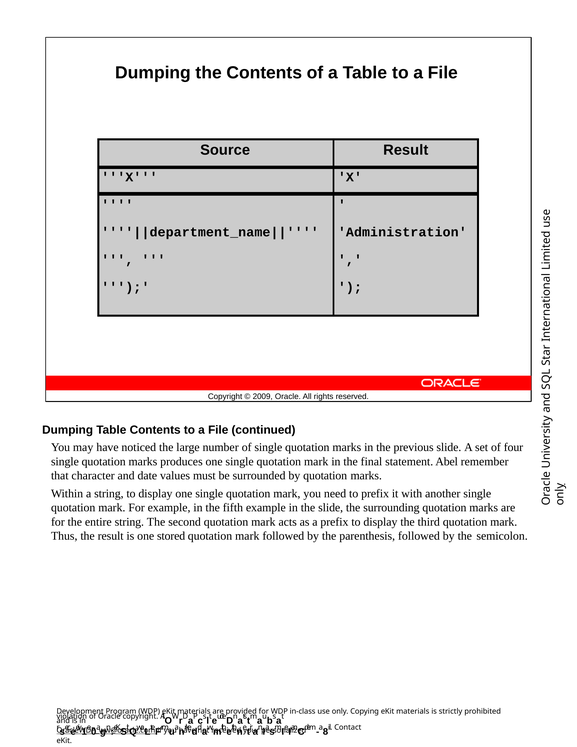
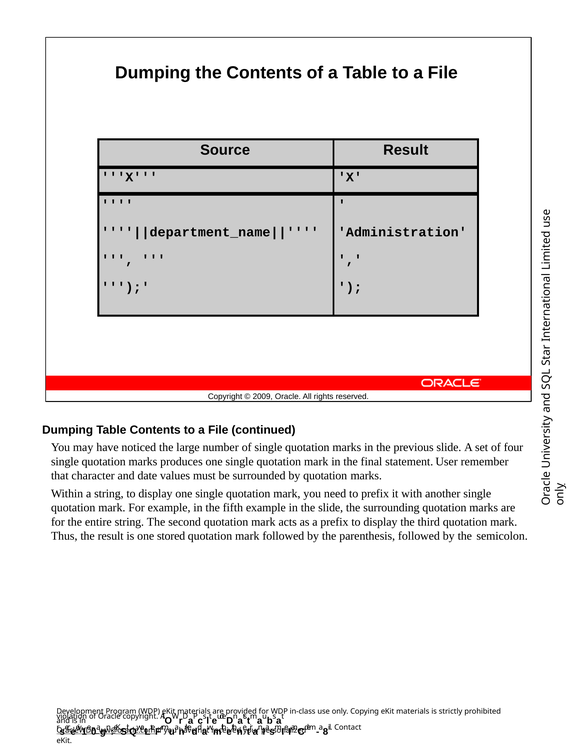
Abel: Abel -> User (447, 461)
